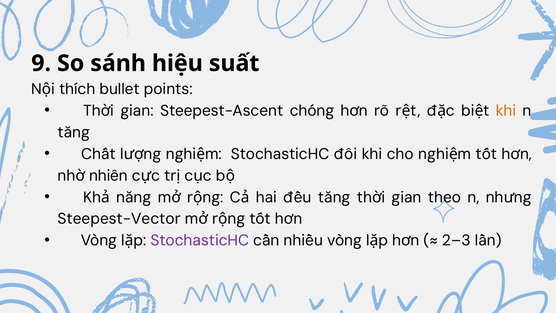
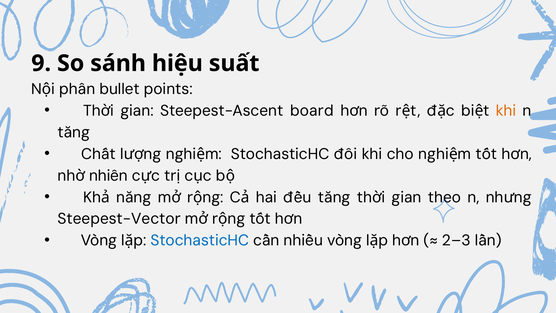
thích: thích -> phân (77, 89)
chóng: chóng -> board (312, 111)
StochasticHC colour: purple -> blue (200, 240)
